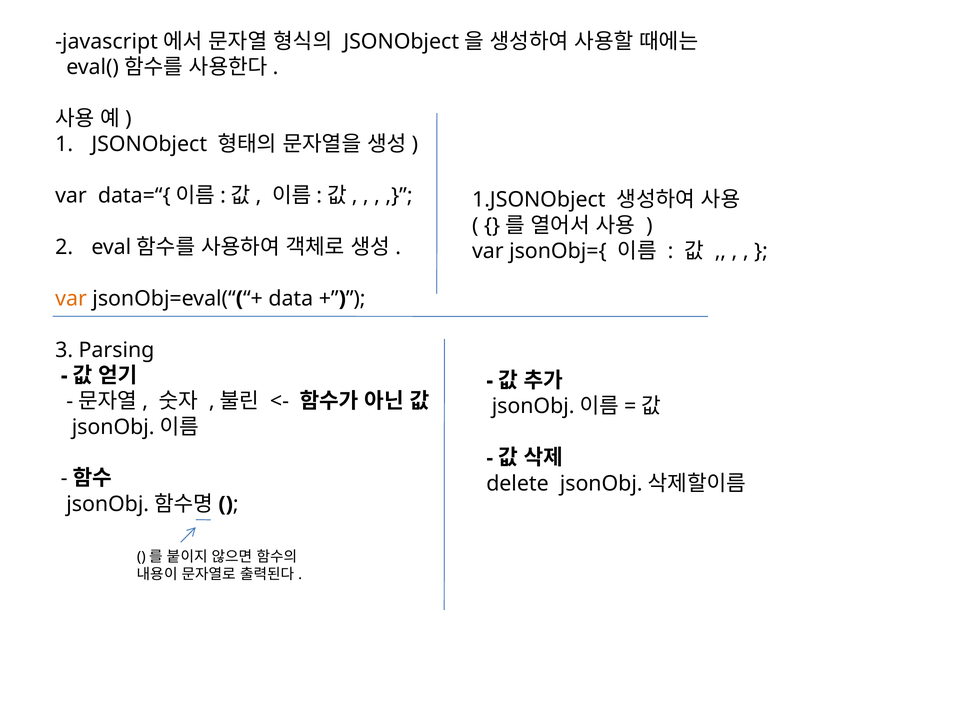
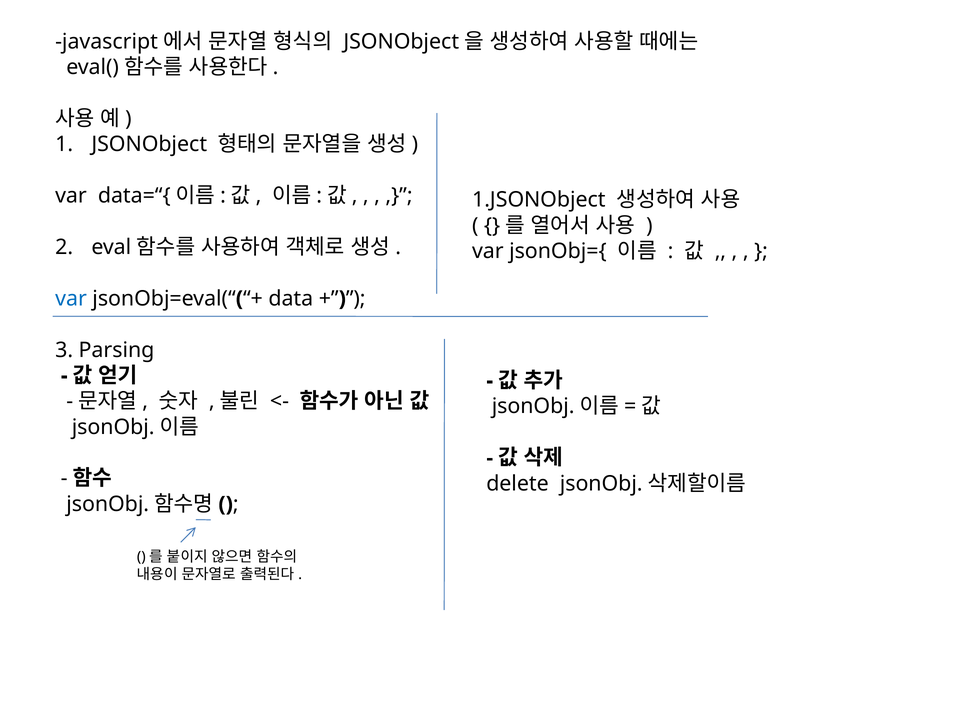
var colour: orange -> blue (71, 299)
